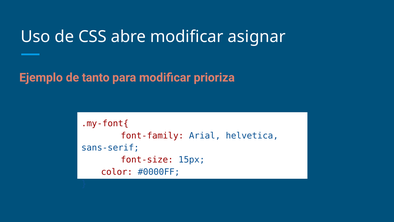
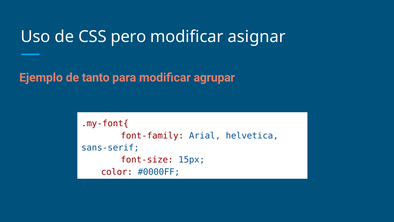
abre: abre -> pero (129, 37)
prioriza: prioriza -> agrupar (214, 77)
